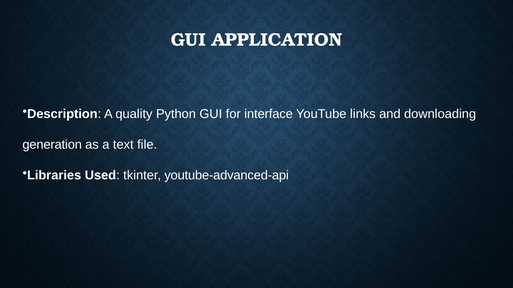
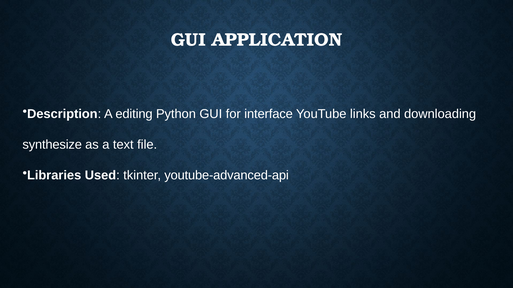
quality: quality -> editing (134, 114)
generation: generation -> synthesize (52, 145)
